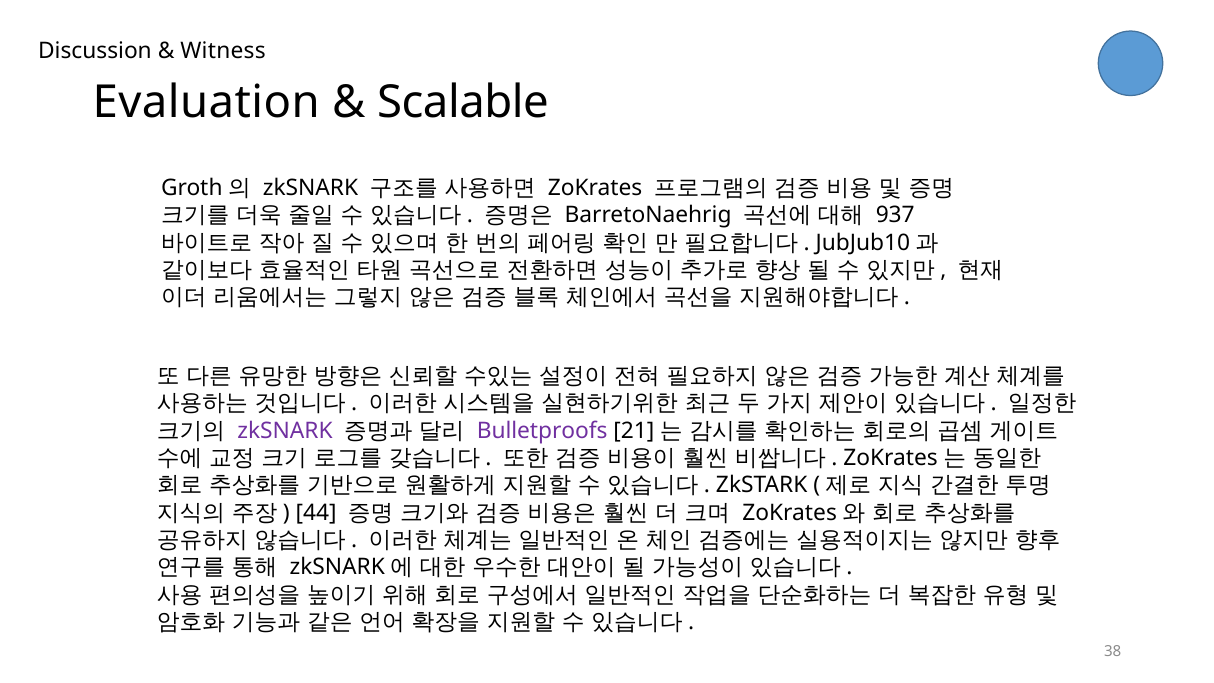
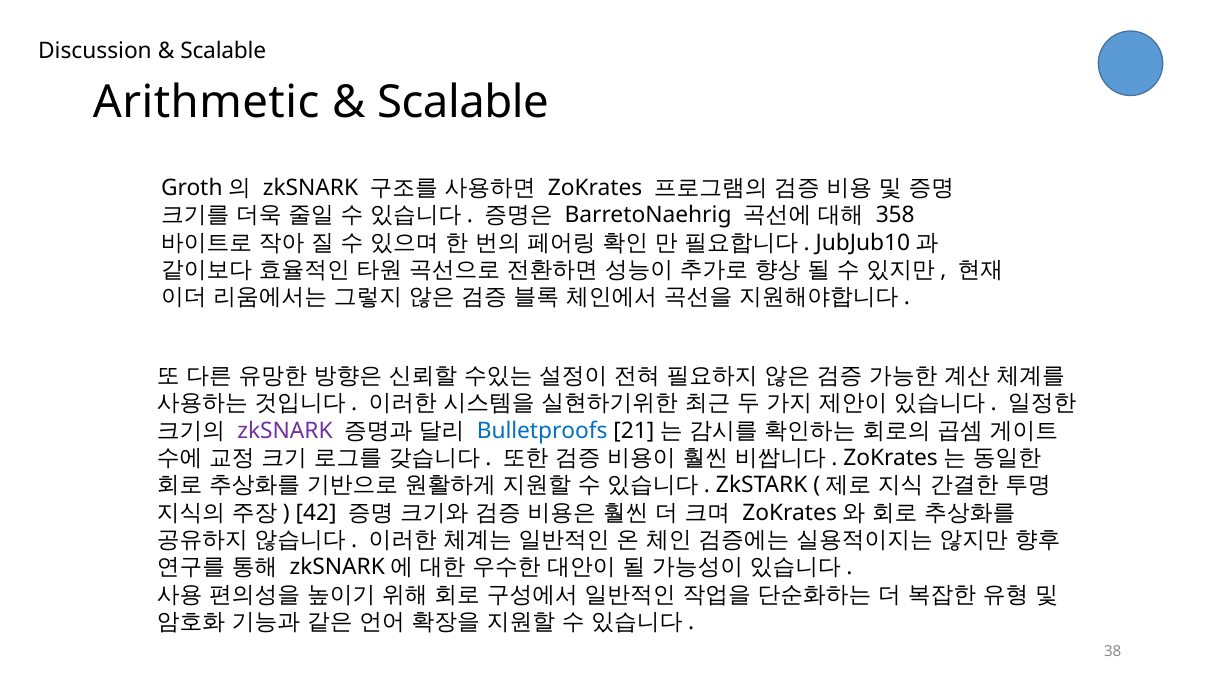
Witness: Witness -> Scalable (223, 51)
Evaluation: Evaluation -> Arithmetic (206, 102)
937: 937 -> 358 (895, 215)
Bulletproofs colour: purple -> blue (542, 431)
44: 44 -> 42 (316, 513)
